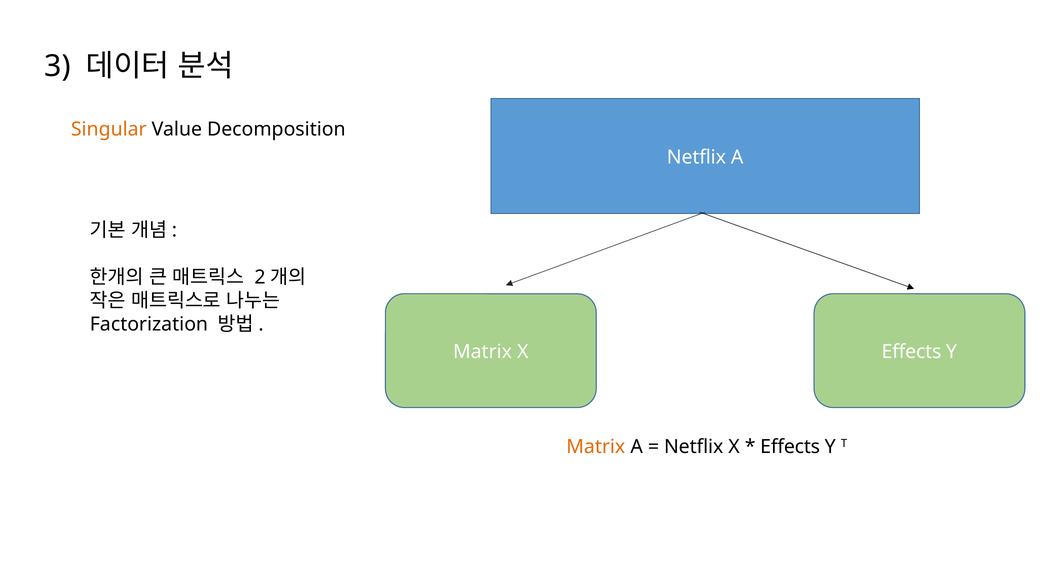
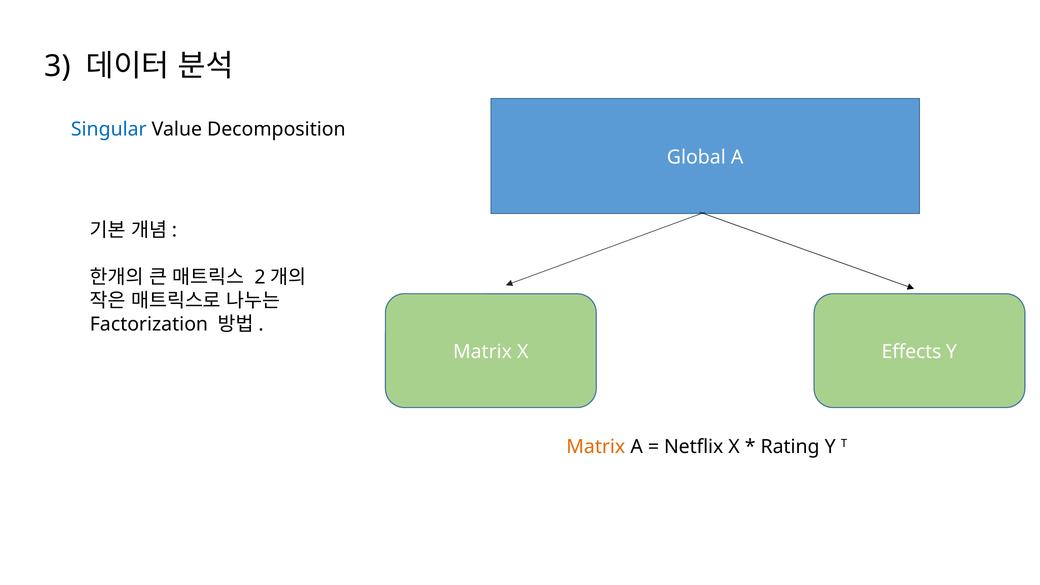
Singular colour: orange -> blue (109, 129)
Netflix: Netflix -> Global (696, 157)
Effects: Effects -> Rating (790, 447)
